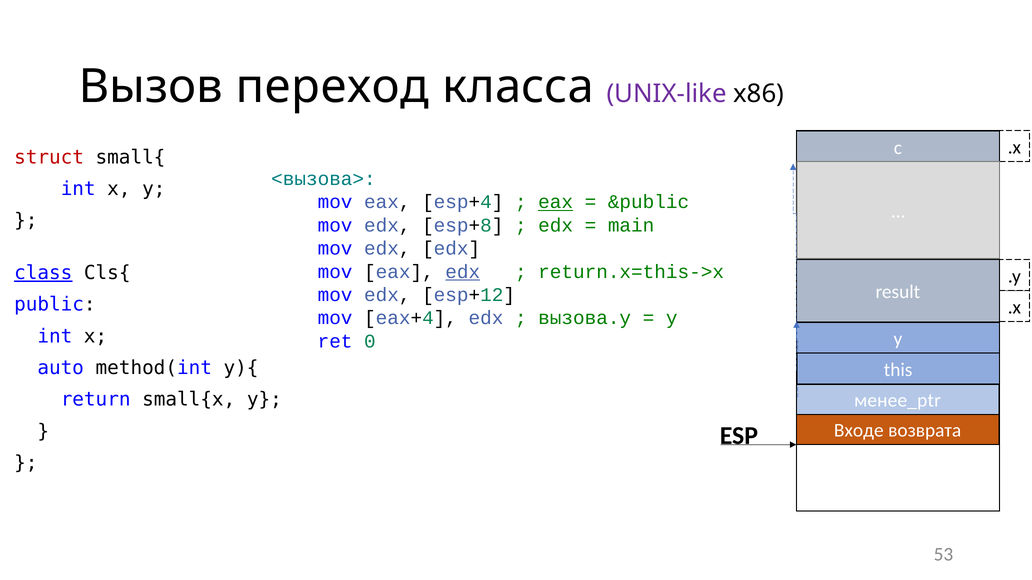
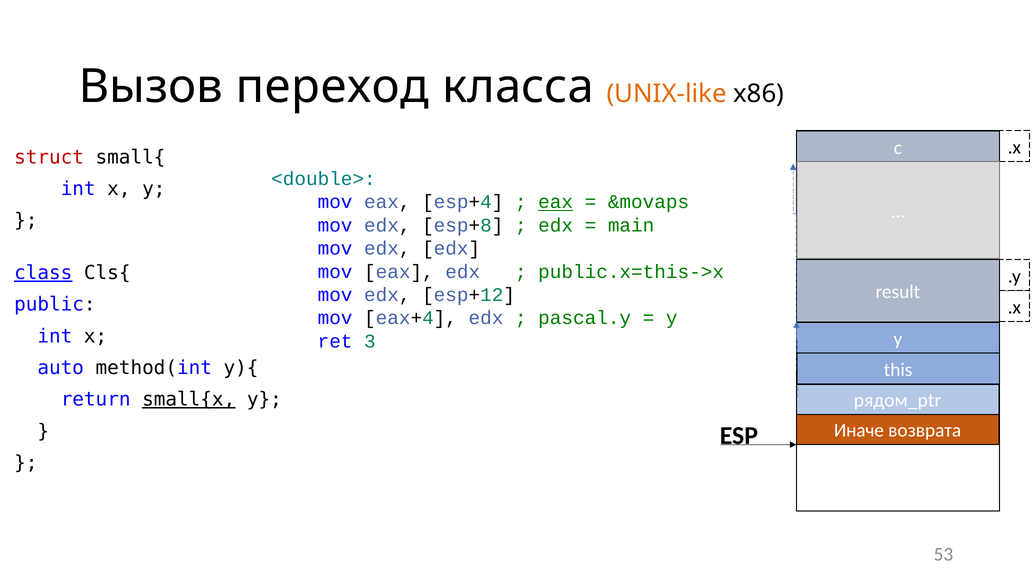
UNIX-like colour: purple -> orange (667, 94)
<вызова>: <вызова> -> <double> (323, 179)
&public: &public -> &movaps (649, 202)
edx underline: present -> none (463, 272)
return.x=this->x: return.x=this->x -> public.x=this->x (631, 272)
вызова.y: вызова.y -> pascal.y (585, 318)
0: 0 -> 3 (370, 342)
small{x underline: none -> present (189, 400)
менее_ptr: менее_ptr -> рядом_ptr (898, 400)
Входе: Входе -> Иначе (859, 431)
